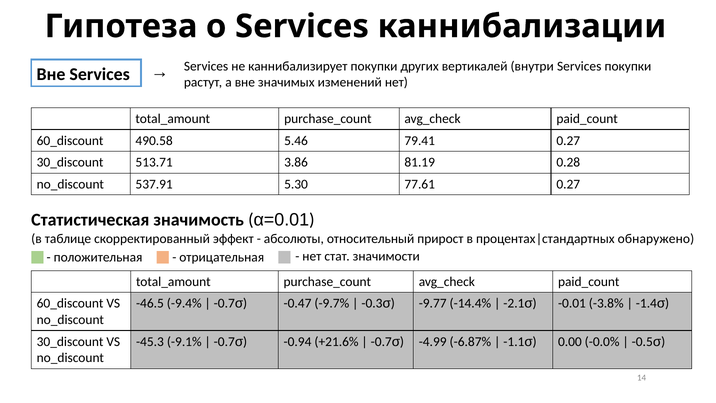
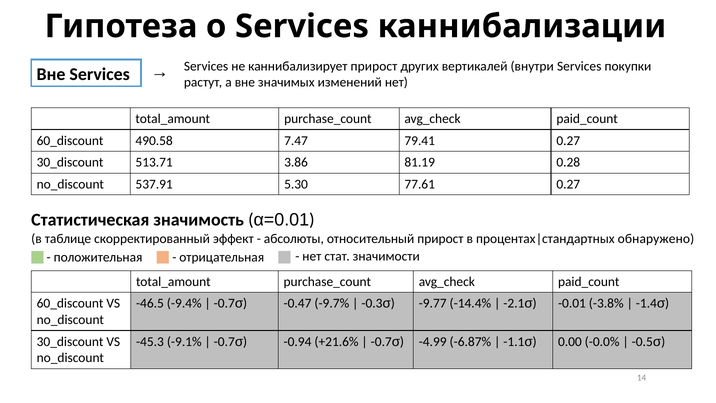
каннибализирует покупки: покупки -> прирост (374, 66)
5.46: 5.46 -> 7.47 (296, 141)
